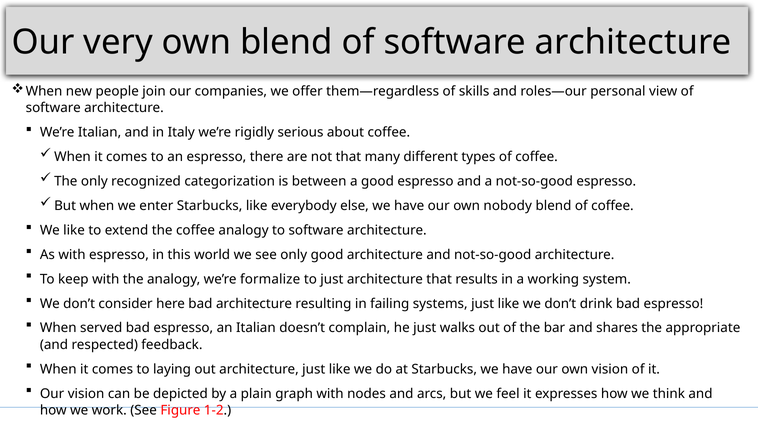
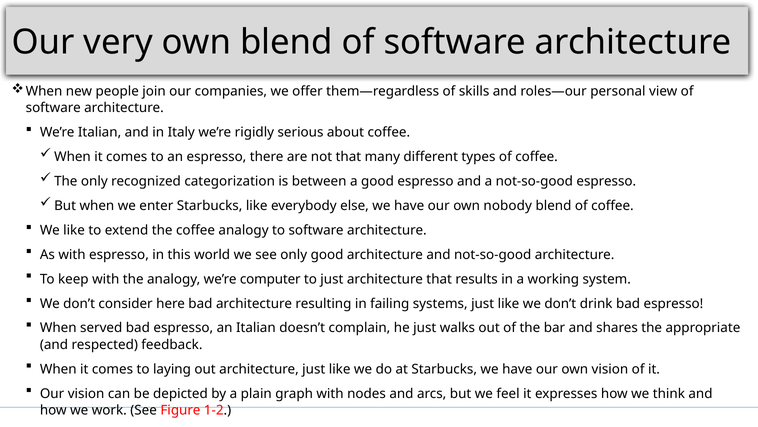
formalize: formalize -> computer (270, 279)
